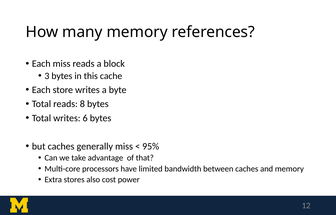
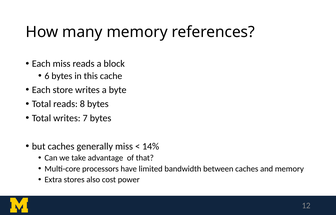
3: 3 -> 6 (47, 76)
6: 6 -> 7 (85, 118)
95%: 95% -> 14% (151, 146)
